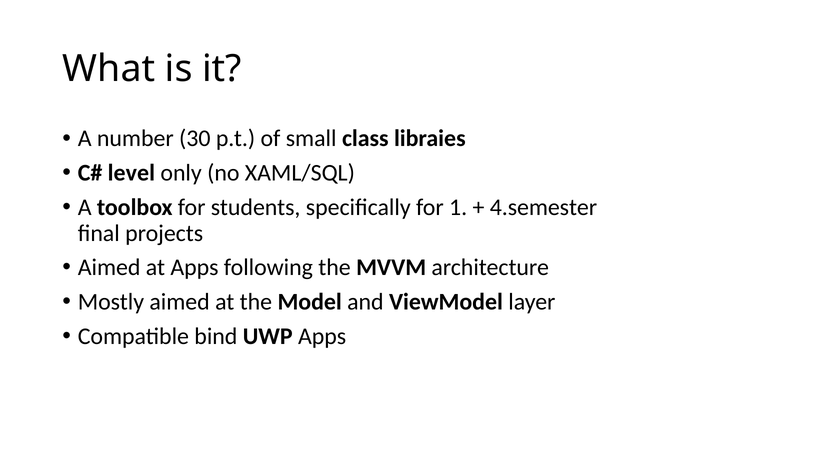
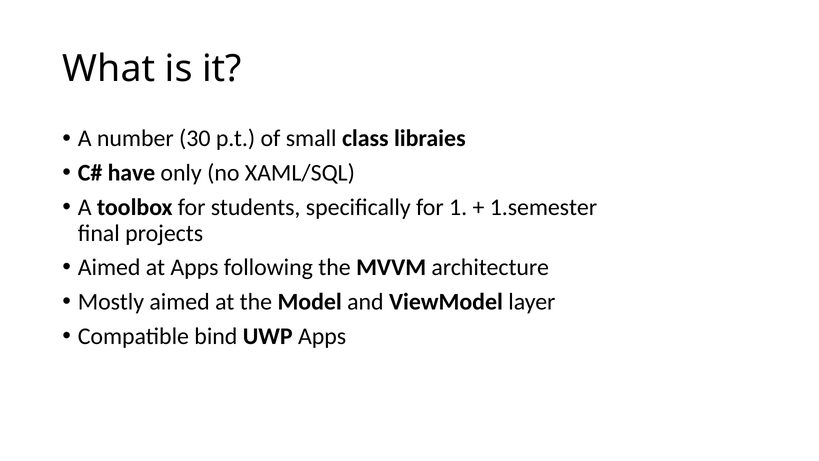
level: level -> have (131, 173)
4.semester: 4.semester -> 1.semester (543, 207)
